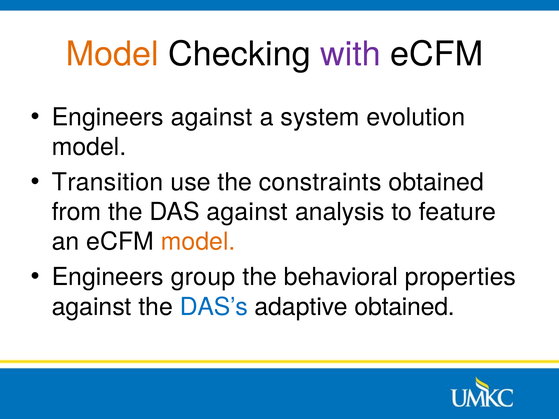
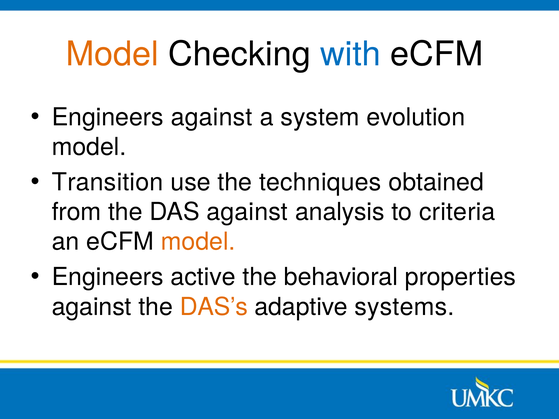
with colour: purple -> blue (351, 54)
constraints: constraints -> techniques (320, 182)
feature: feature -> criteria (457, 212)
group: group -> active (203, 277)
DAS’s colour: blue -> orange (214, 307)
adaptive obtained: obtained -> systems (404, 307)
